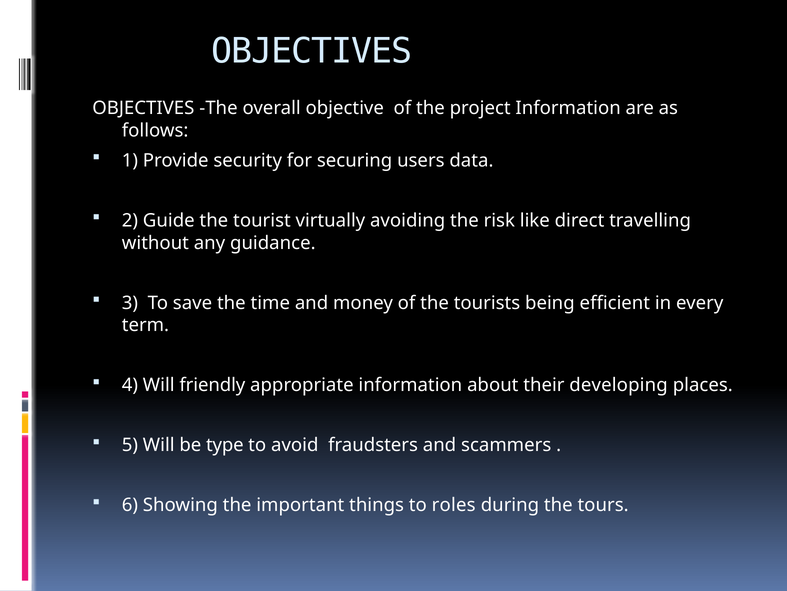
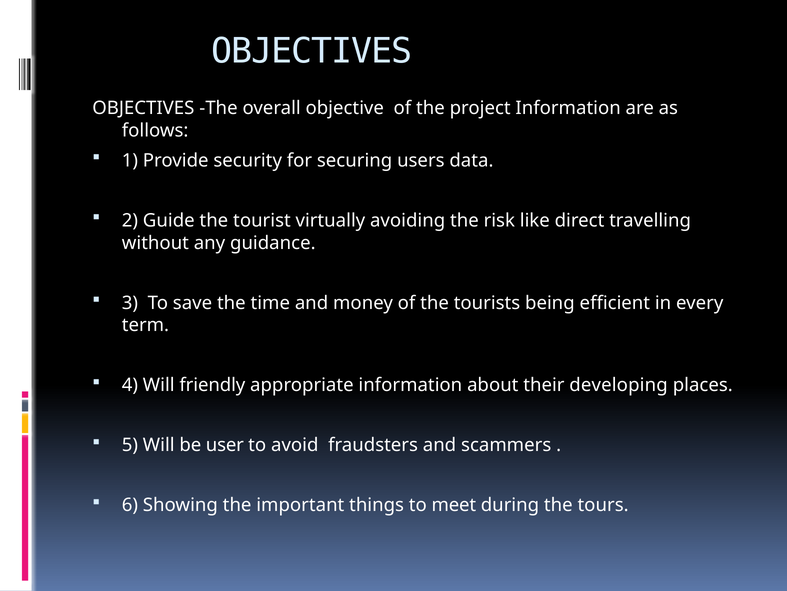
type: type -> user (225, 445)
roles: roles -> meet (454, 505)
